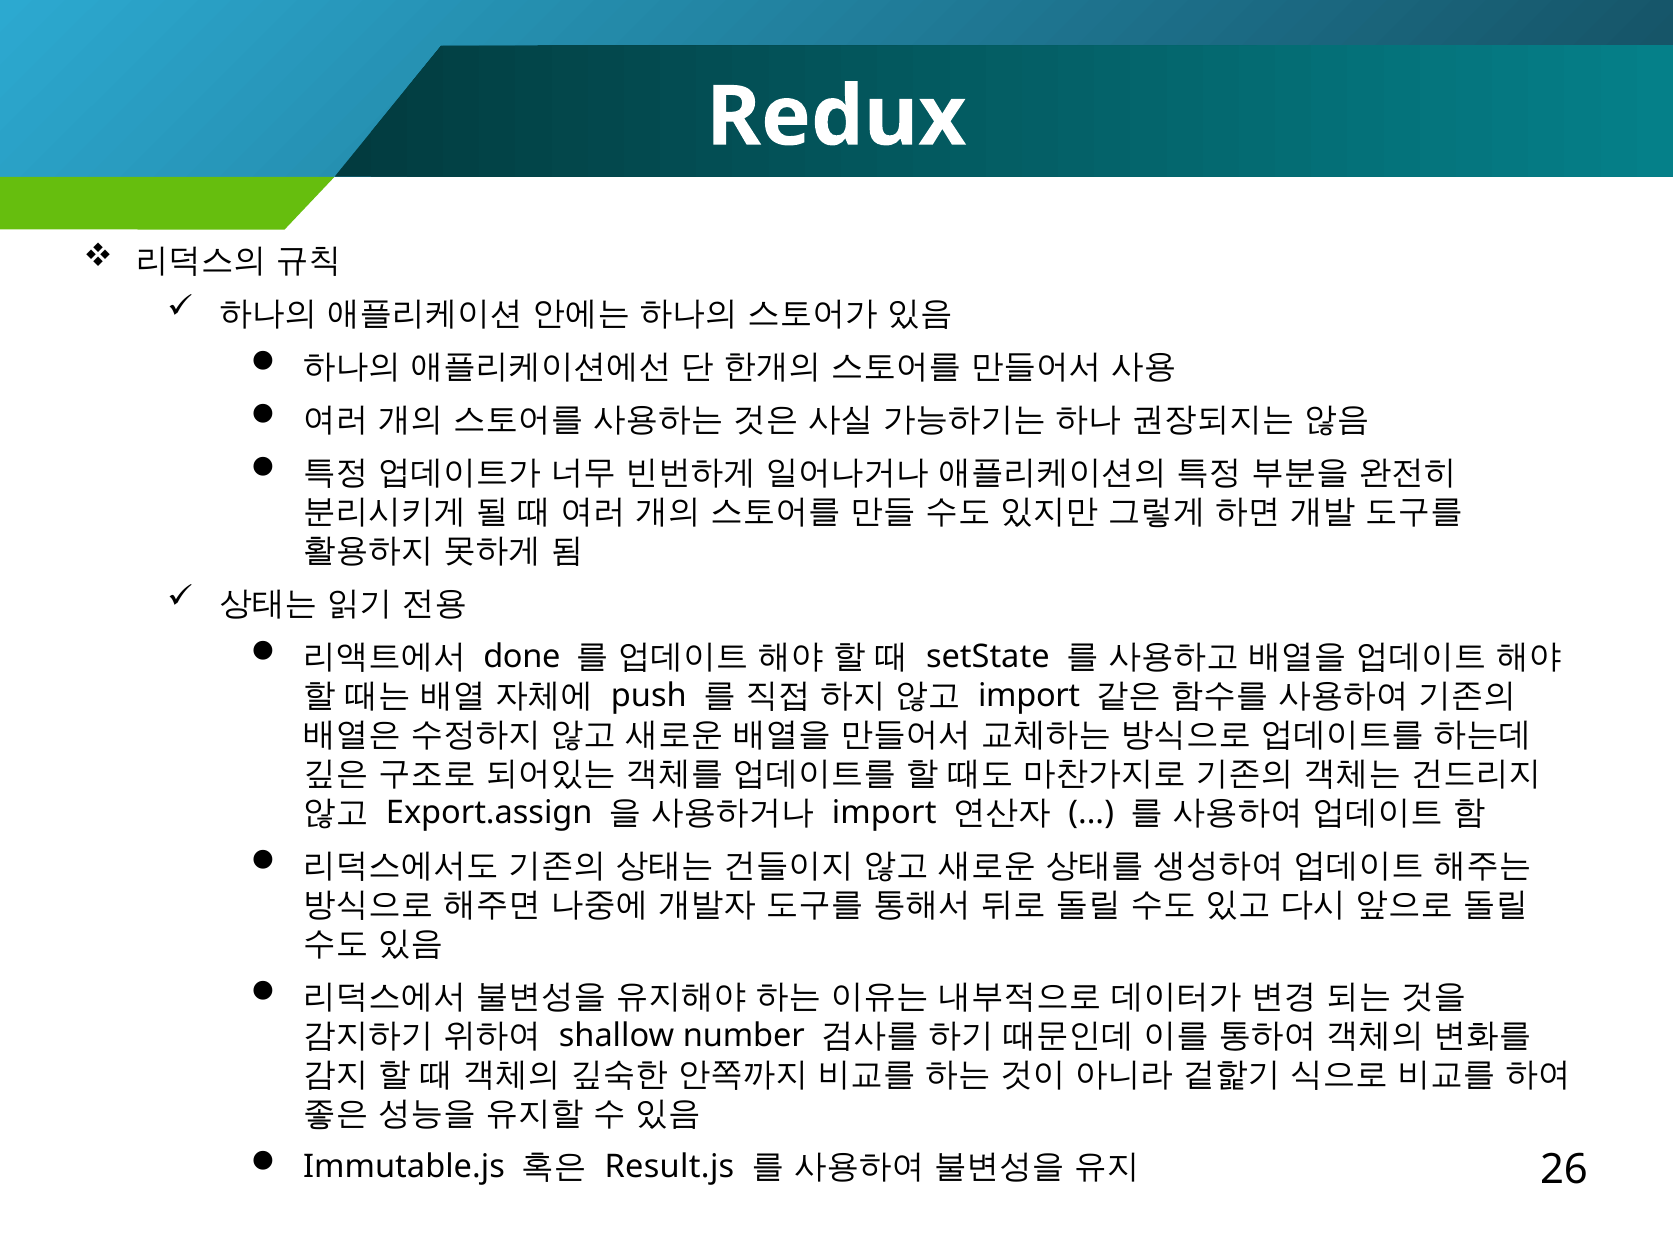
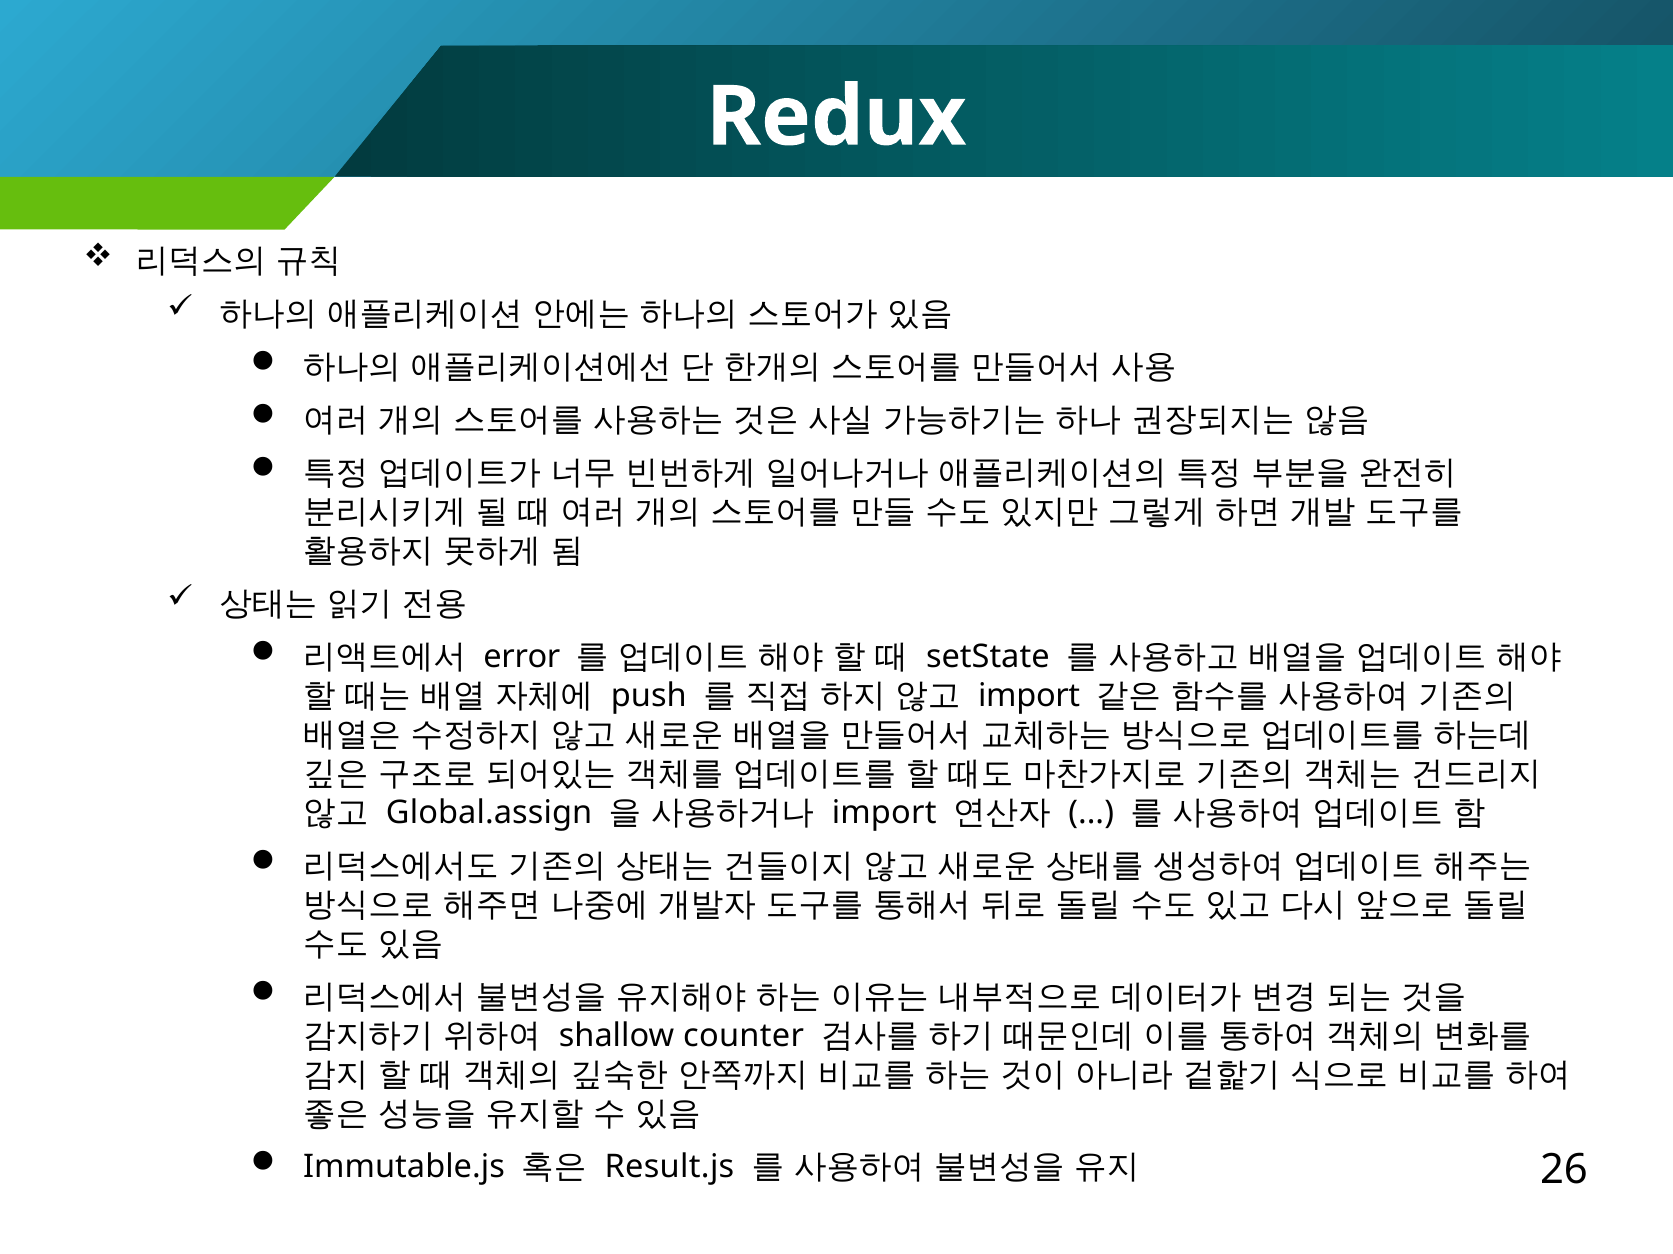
done: done -> error (522, 657)
Export.assign: Export.assign -> Global.assign (489, 814)
number: number -> counter (744, 1037)
